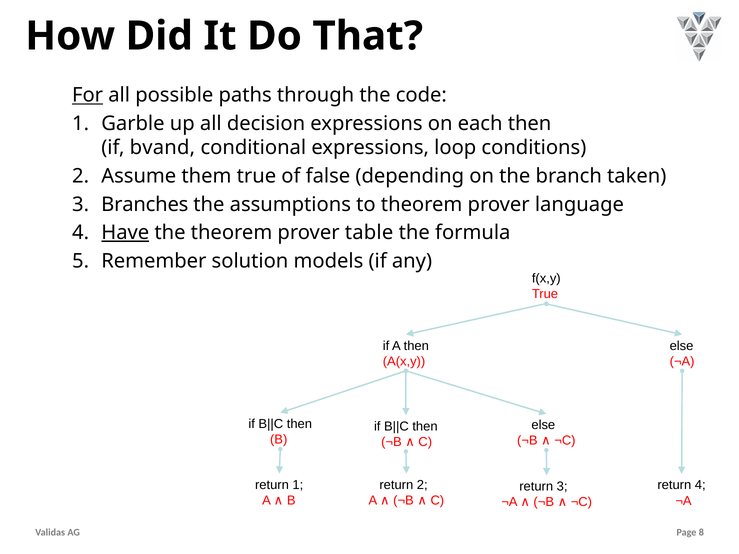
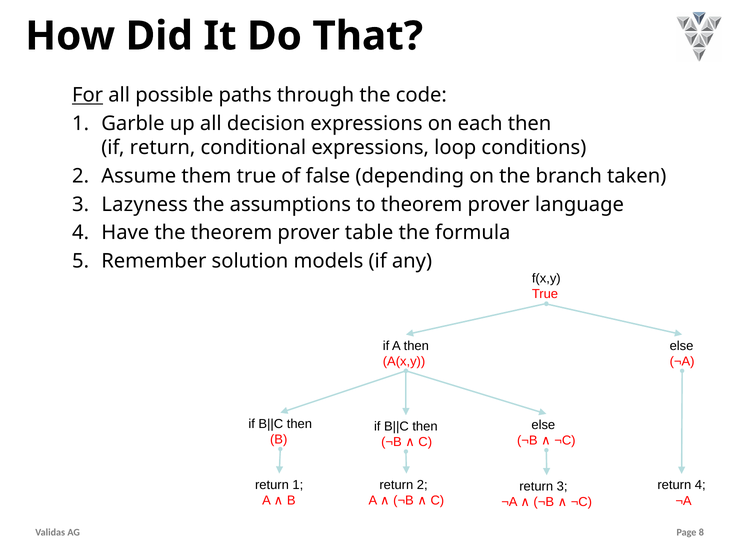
if bvand: bvand -> return (163, 148)
Branches: Branches -> Lazyness (145, 204)
Have underline: present -> none (125, 233)
